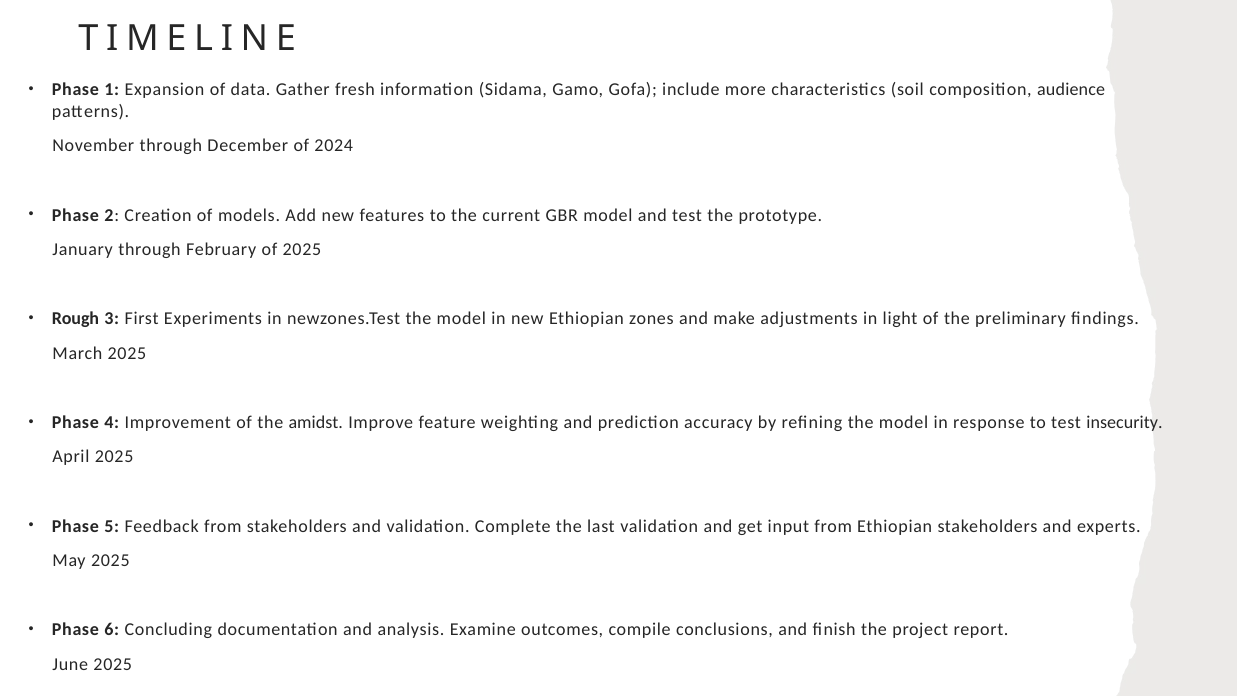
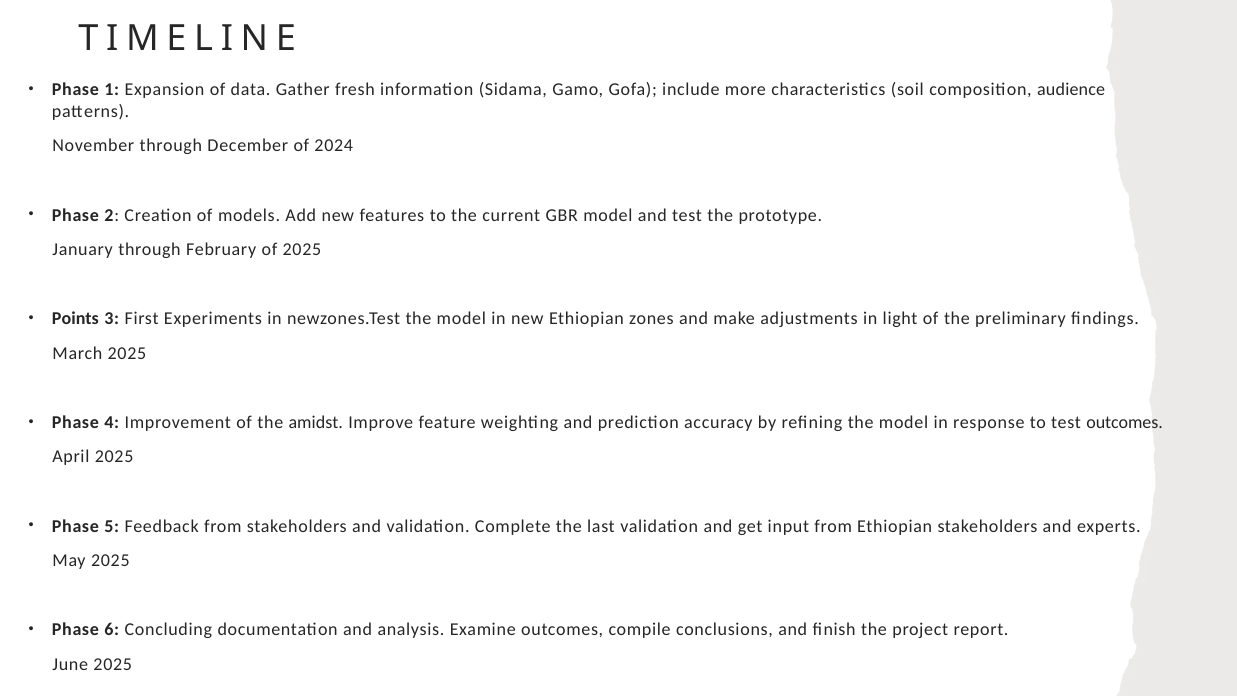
Rough: Rough -> Points (75, 319)
test insecurity: insecurity -> outcomes (1125, 422)
